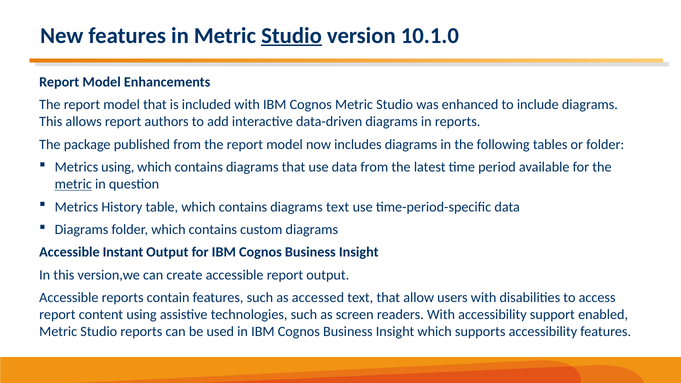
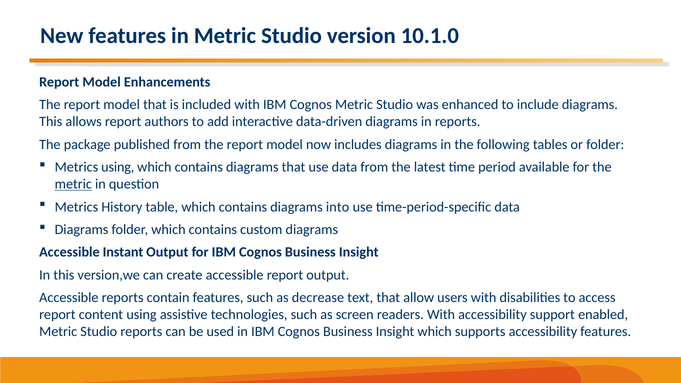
Studio underline: present -> none (292, 36)
diagrams text: text -> into (338, 207)
accessed: accessed -> decrease (318, 298)
